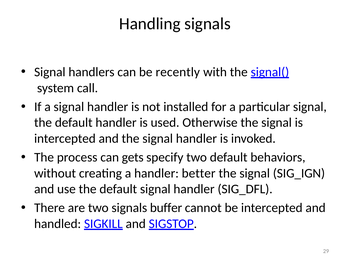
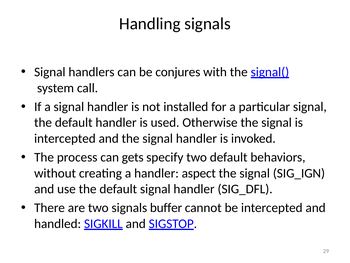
recently: recently -> conjures (178, 72)
better: better -> aspect (199, 173)
